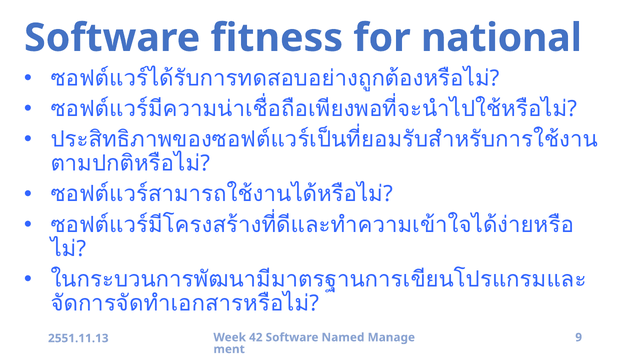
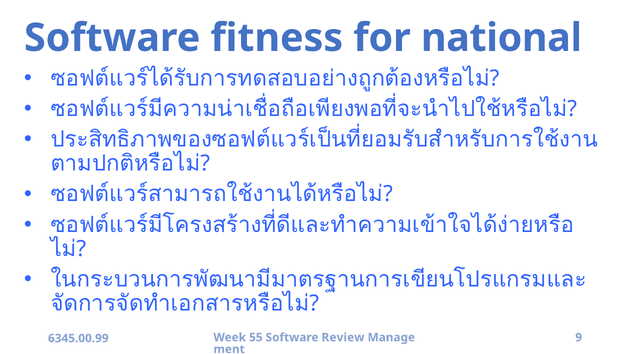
42: 42 -> 55 (256, 338)
Named: Named -> Review (343, 338)
2551.11.13: 2551.11.13 -> 6345.00.99 (78, 339)
